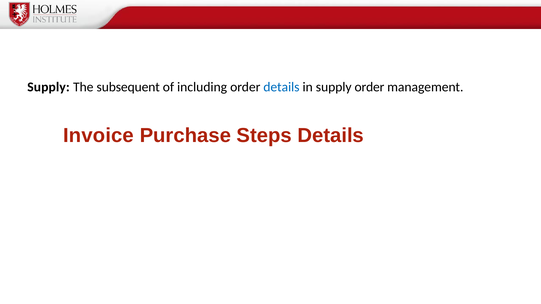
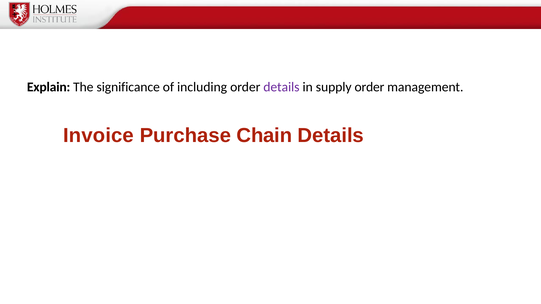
Supply: Supply -> Explain (49, 87)
subsequent: subsequent -> significance (128, 87)
details colour: blue -> purple (281, 87)
Steps: Steps -> Chain (264, 135)
